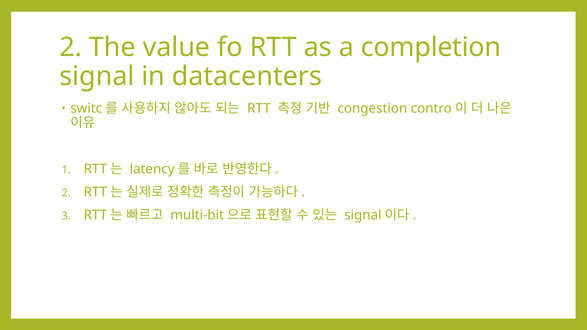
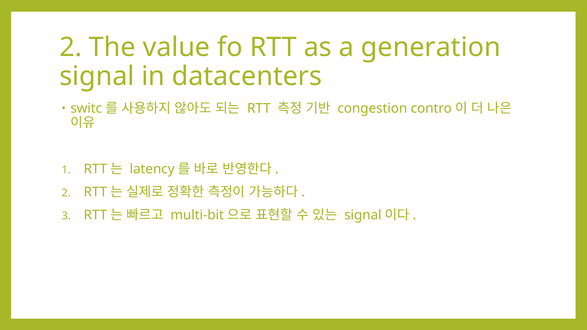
completion: completion -> generation (431, 47)
